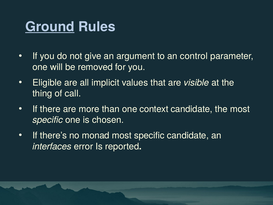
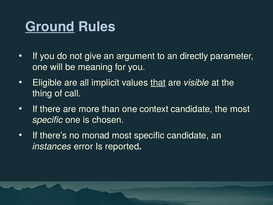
control: control -> directly (194, 56)
removed: removed -> meaning (95, 67)
that underline: none -> present (158, 83)
interfaces: interfaces -> instances (52, 146)
